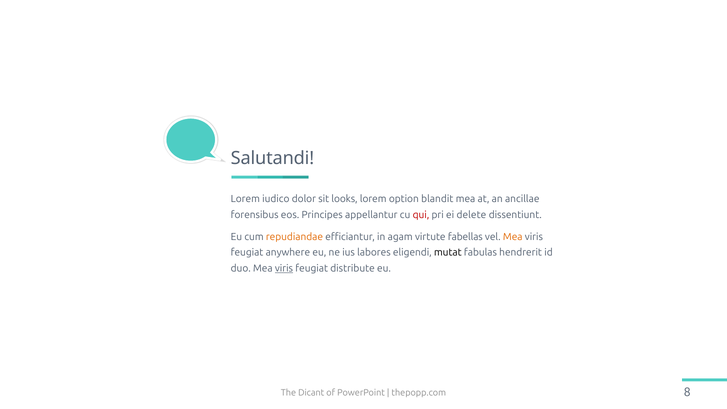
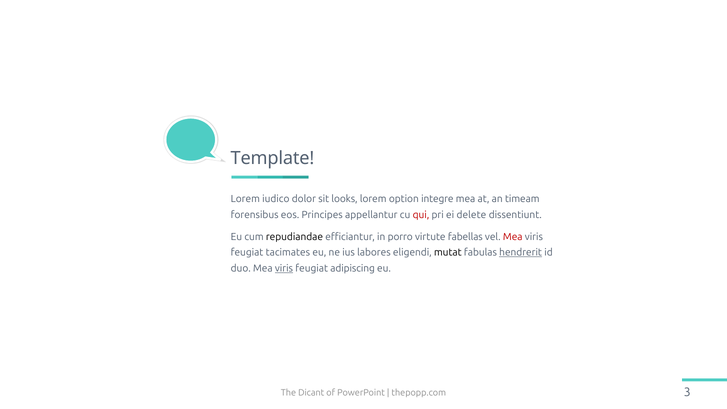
Salutandi: Salutandi -> Template (272, 158)
blandit: blandit -> integre (437, 199)
ancillae: ancillae -> timeam (522, 199)
repudiandae colour: orange -> black (294, 237)
agam: agam -> porro (400, 237)
Mea colour: orange -> red (513, 237)
anywhere: anywhere -> tacimates (288, 252)
hendrerit underline: none -> present (521, 252)
distribute: distribute -> adipiscing (353, 268)
8: 8 -> 3 (687, 392)
